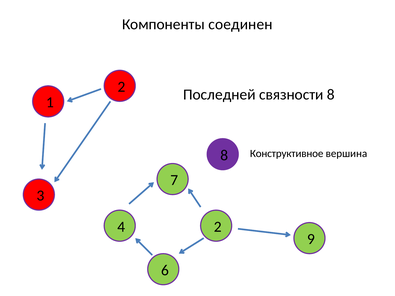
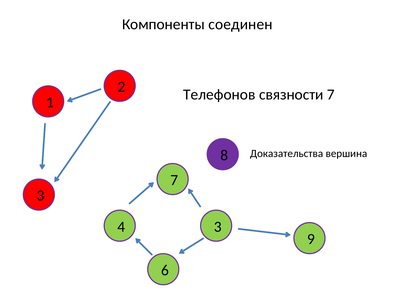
Последней: Последней -> Телефонов (219, 95)
связности 8: 8 -> 7 (331, 95)
Конструктивное: Конструктивное -> Доказательства (287, 154)
4 2: 2 -> 3 (218, 227)
